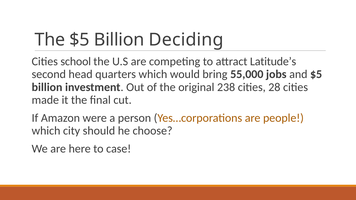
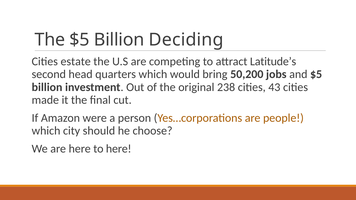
school: school -> estate (76, 62)
55,000: 55,000 -> 50,200 (247, 74)
28: 28 -> 43 (274, 87)
to case: case -> here (119, 149)
